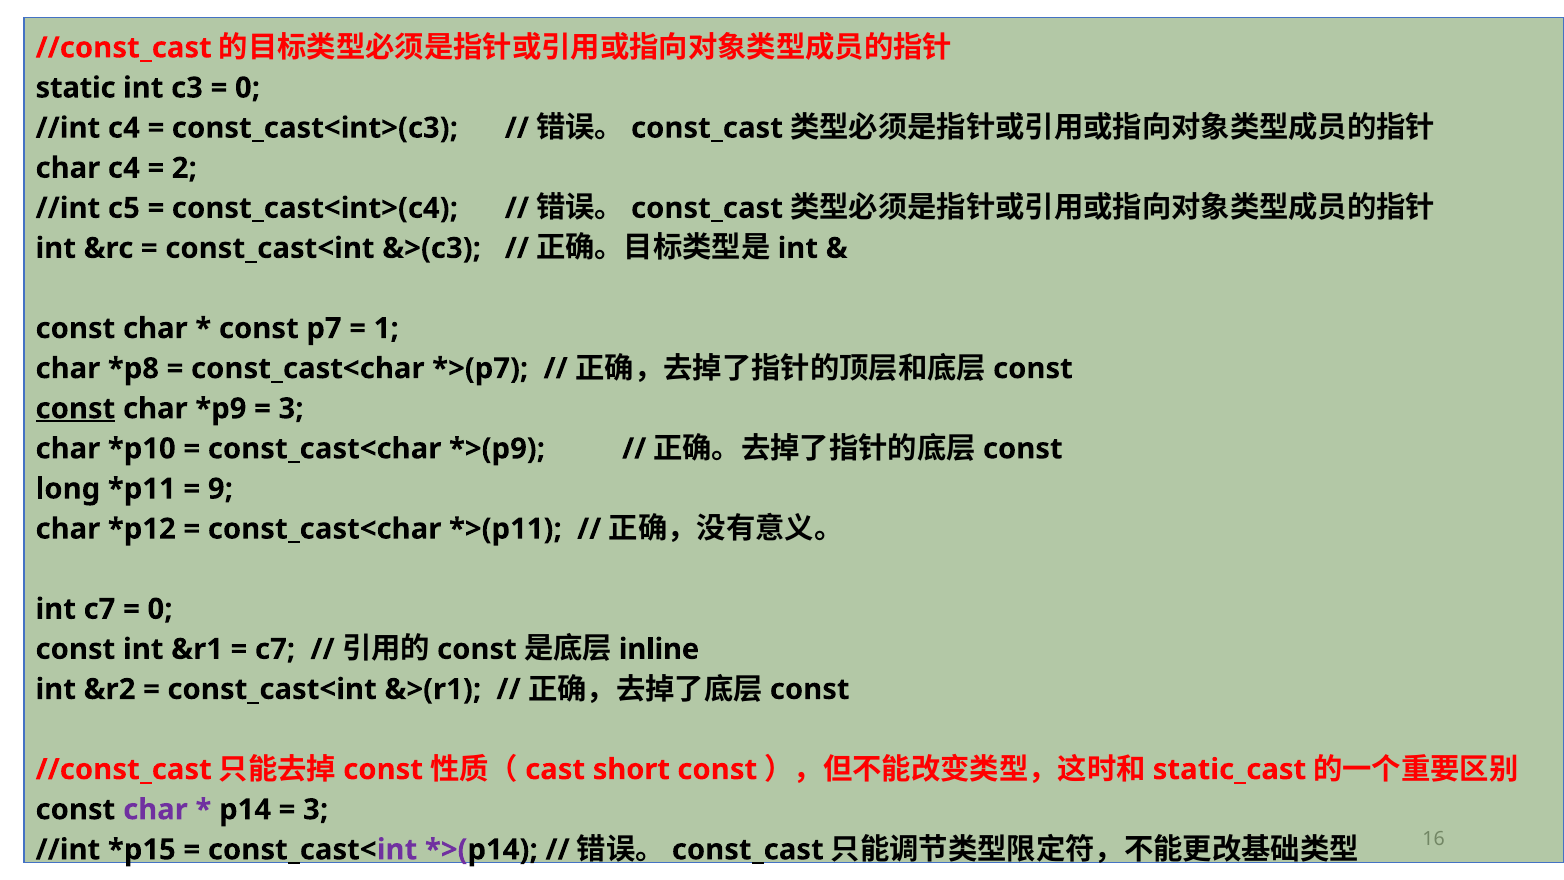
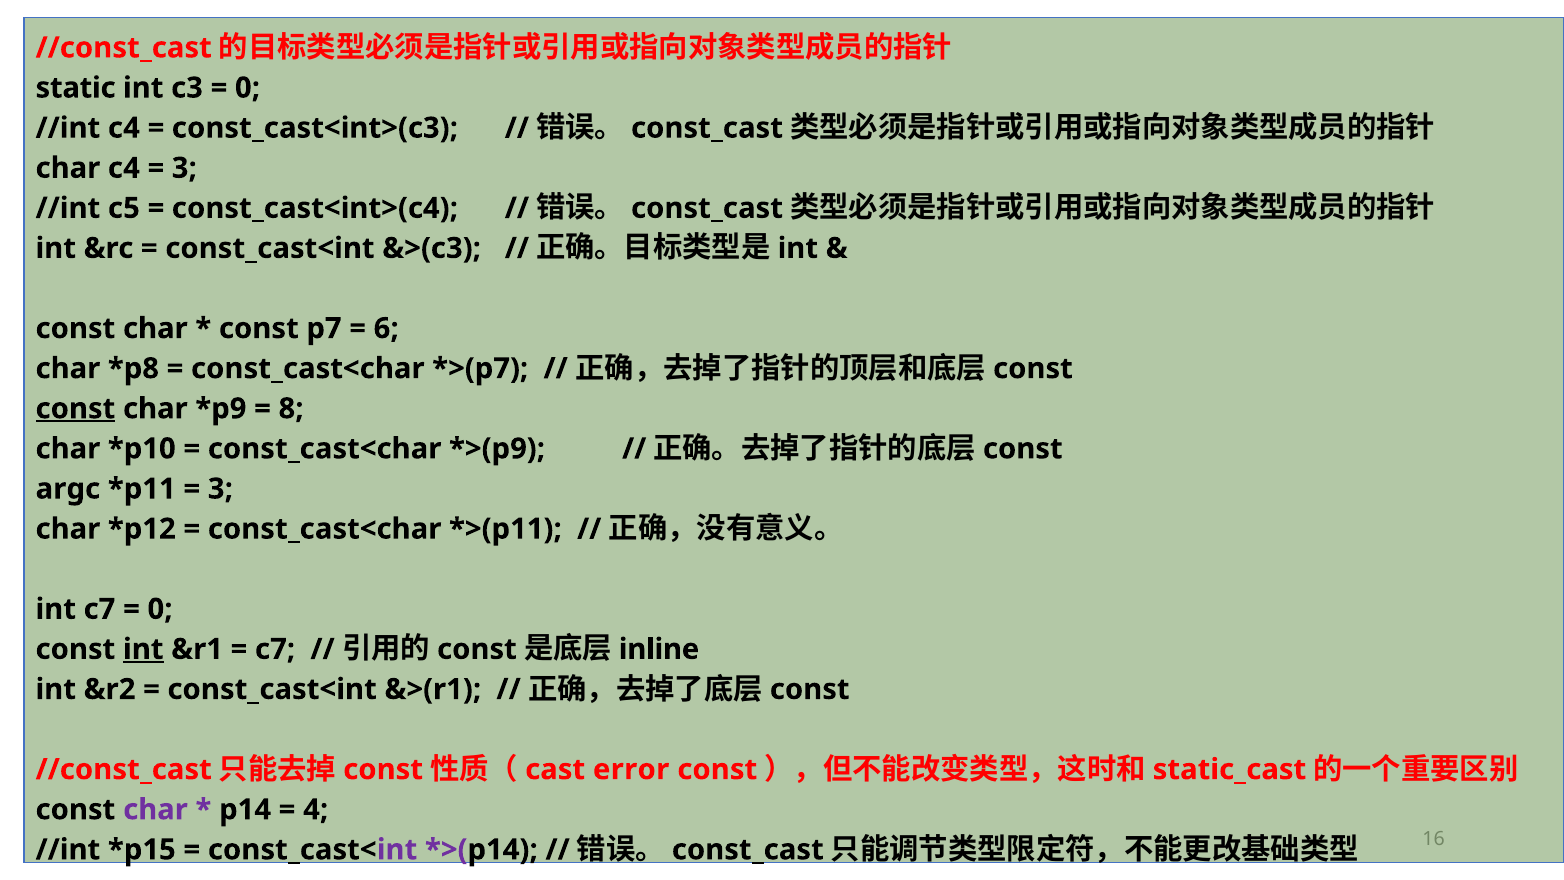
2: 2 -> 3 (184, 168)
1: 1 -> 6 (386, 328)
3: 3 -> 8 (291, 409)
long: long -> argc (68, 489)
9: 9 -> 3 (220, 489)
int underline: none -> present (143, 649)
short: short -> error (631, 769)
3: 3 -> 4 (316, 809)
